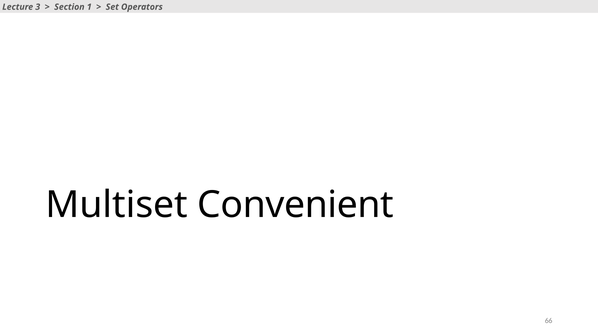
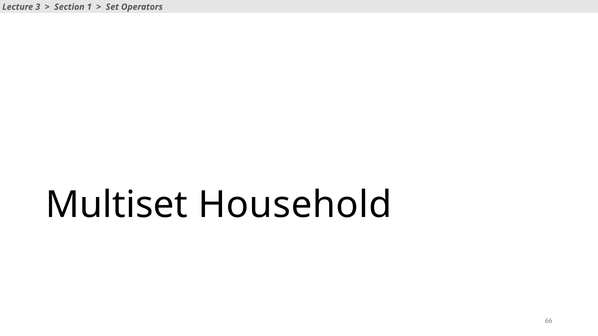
Convenient: Convenient -> Household (295, 205)
